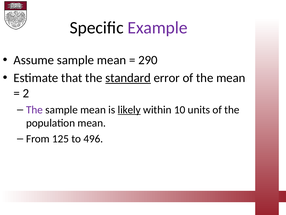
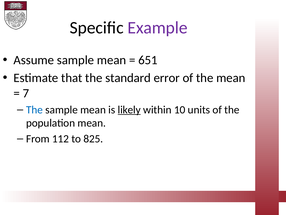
290: 290 -> 651 (148, 60)
standard underline: present -> none (128, 78)
2: 2 -> 7 (26, 93)
The colour: purple -> blue (34, 109)
125: 125 -> 112 (61, 138)
496: 496 -> 825 (93, 138)
